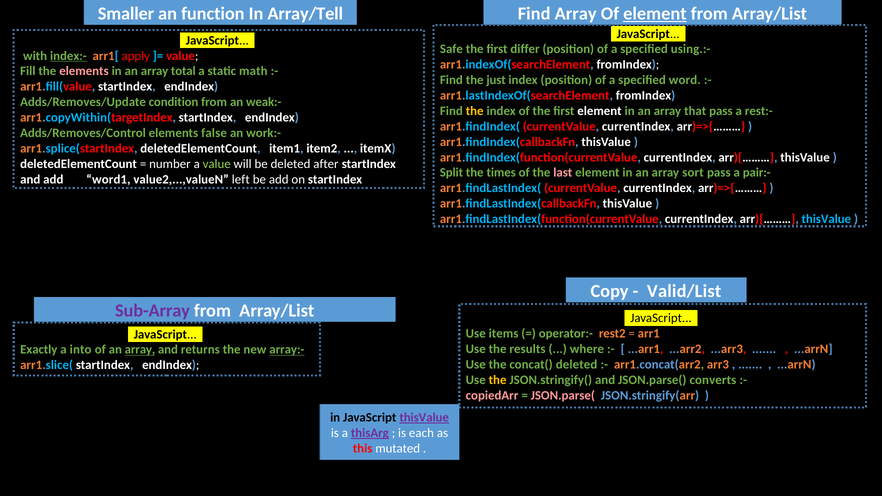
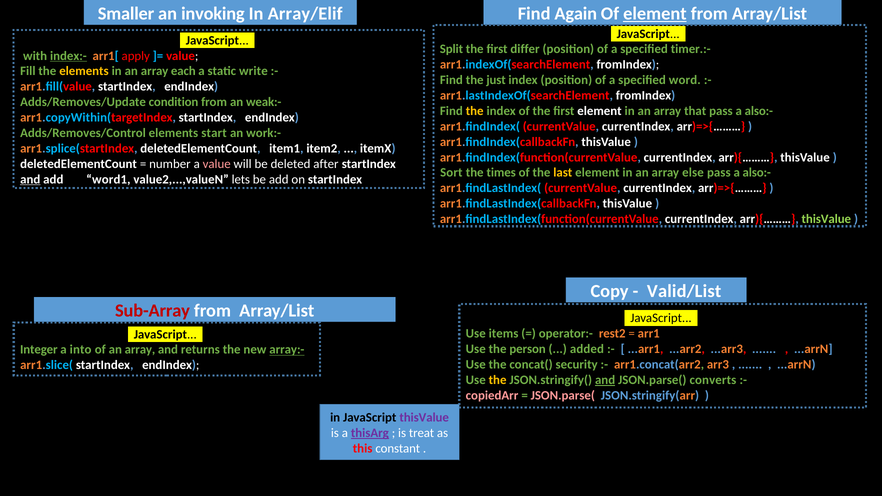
function: function -> invoking (213, 14)
Array/Tell: Array/Tell -> Array/Elif (305, 14)
Find Array: Array -> Again (576, 14)
Safe: Safe -> Split (451, 49)
using.:-: using.:- -> timer.:- (691, 49)
elements colour: pink -> yellow (84, 71)
total: total -> each (183, 71)
math: math -> write (253, 71)
that pass a rest:-: rest:- -> also:- (759, 111)
false: false -> start (214, 133)
value colour: light green -> pink (217, 164)
Split: Split -> Sort (451, 173)
last colour: pink -> yellow (563, 173)
sort: sort -> else (693, 173)
pair:-: pair:- -> also:- (757, 173)
and underline: none -> present (30, 179)
left: left -> lets (241, 179)
thisValue colour: light blue -> light green (826, 219)
Sub-Array colour: purple -> red (152, 311)
results: results -> person (528, 349)
where: where -> added (587, 349)
Exactly: Exactly -> Integer (39, 350)
array underline: present -> none (140, 350)
concat( deleted: deleted -> security (577, 365)
and underline: none -> present (605, 380)
thisValue underline: present -> none (424, 418)
each: each -> treat (422, 433)
mutated: mutated -> constant (398, 448)
